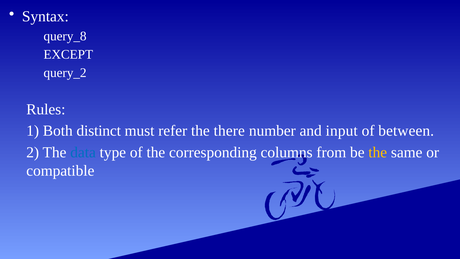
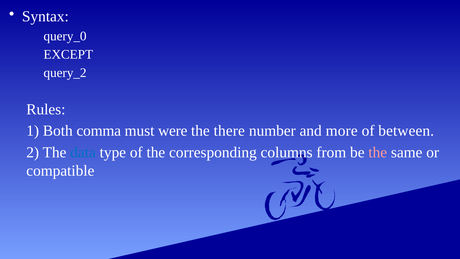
query_8: query_8 -> query_0 (65, 36)
distinct: distinct -> comma (99, 131)
refer: refer -> were (173, 131)
input: input -> more (342, 131)
the colour: yellow -> pink (378, 152)
